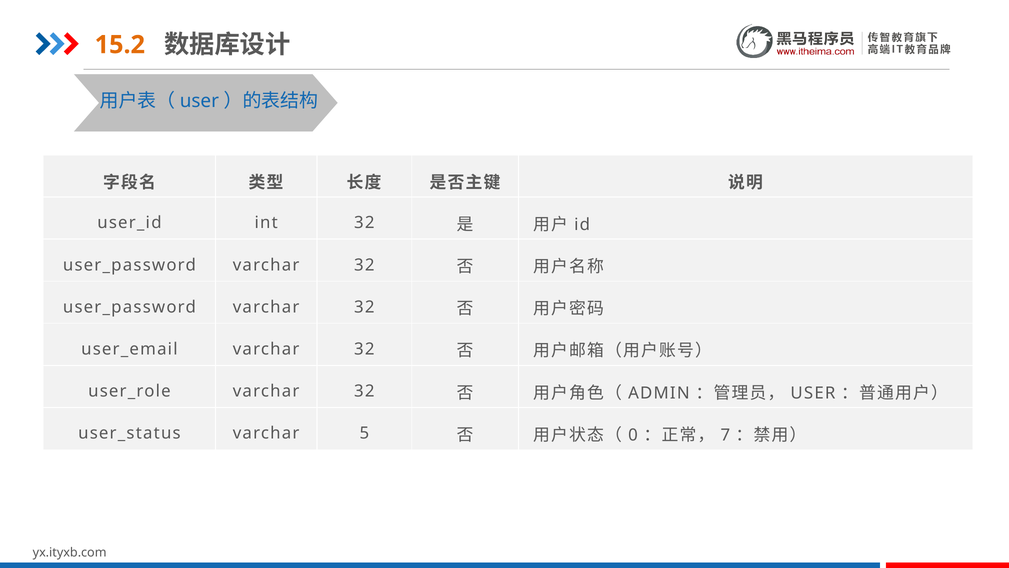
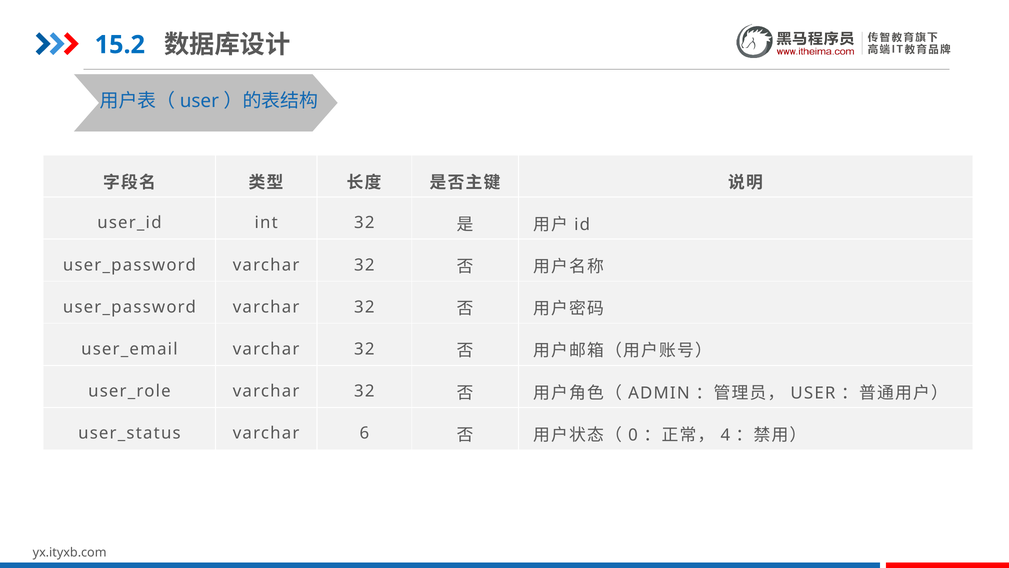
15.2 colour: orange -> blue (120, 45)
5: 5 -> 6 (364, 433)
7: 7 -> 4 (725, 435)
